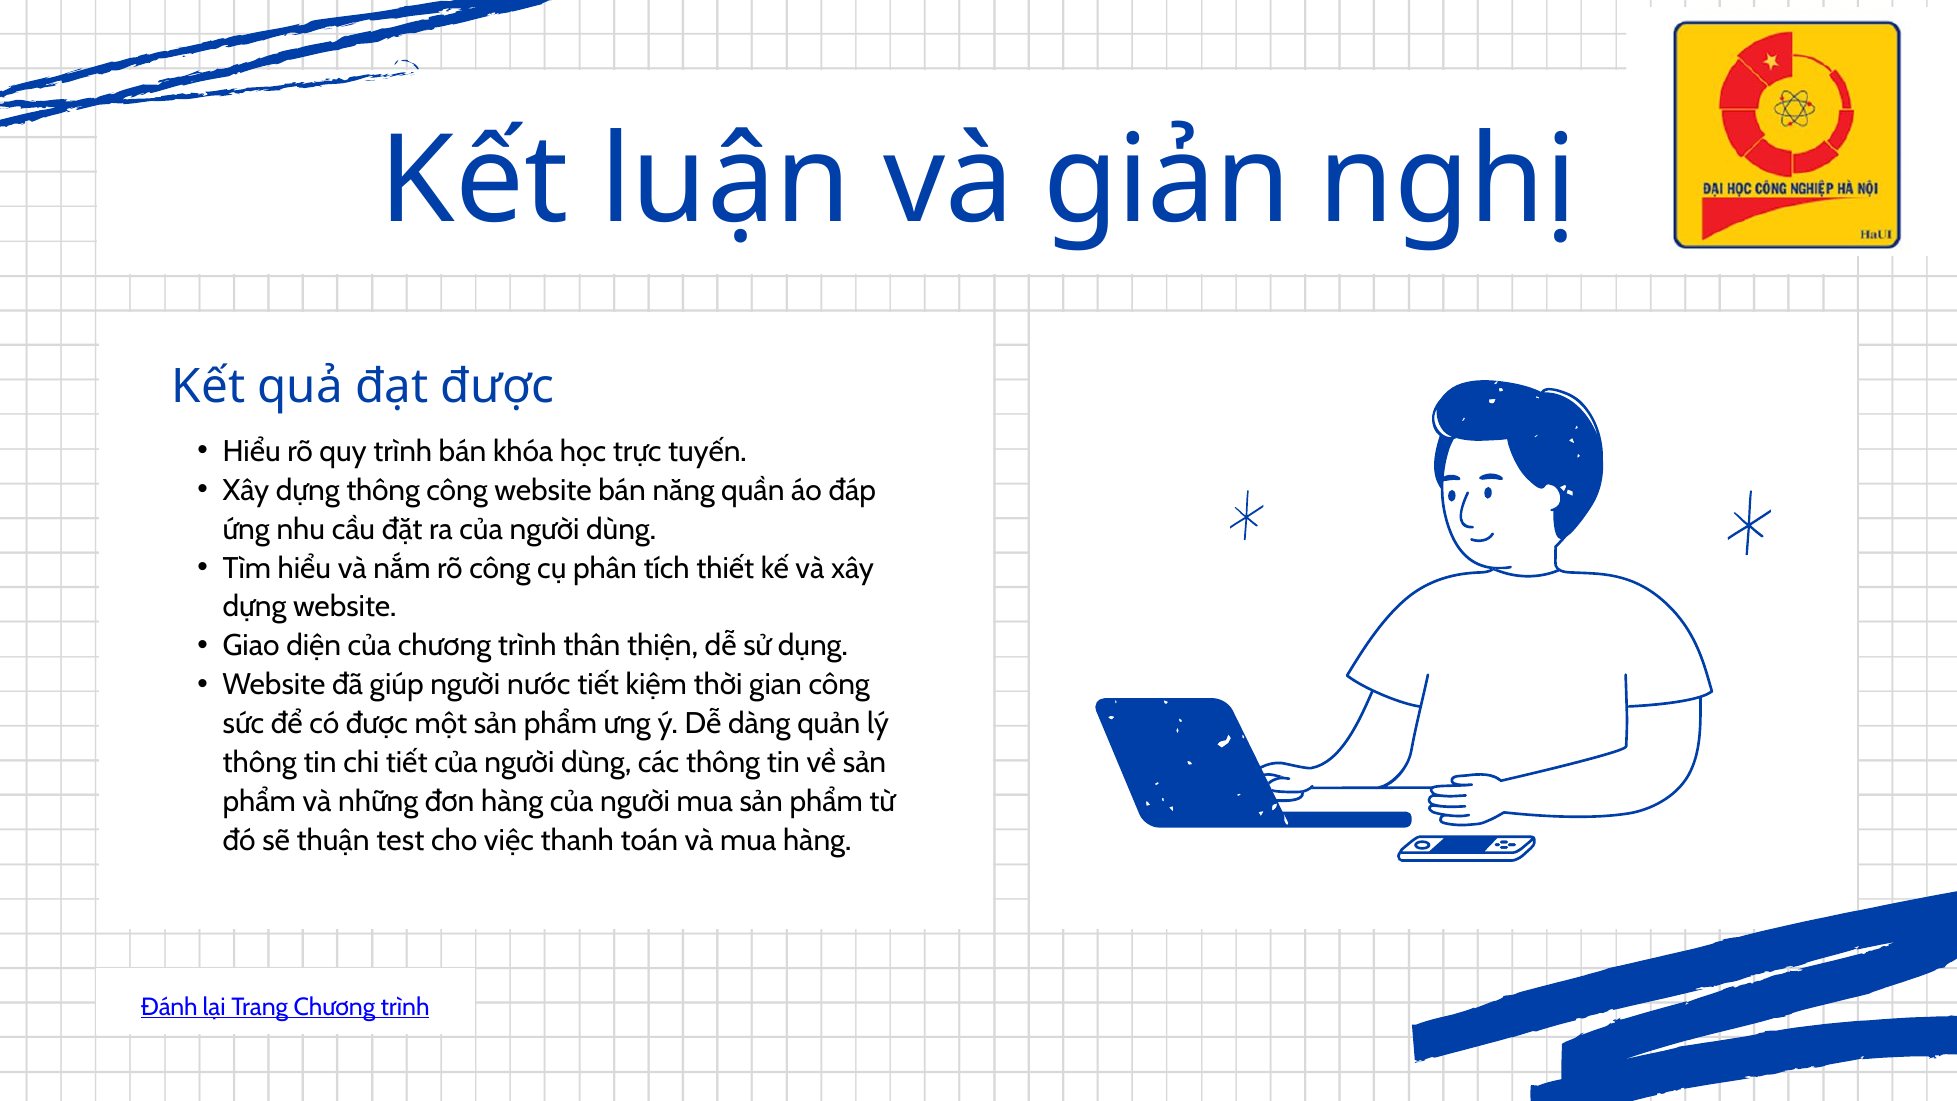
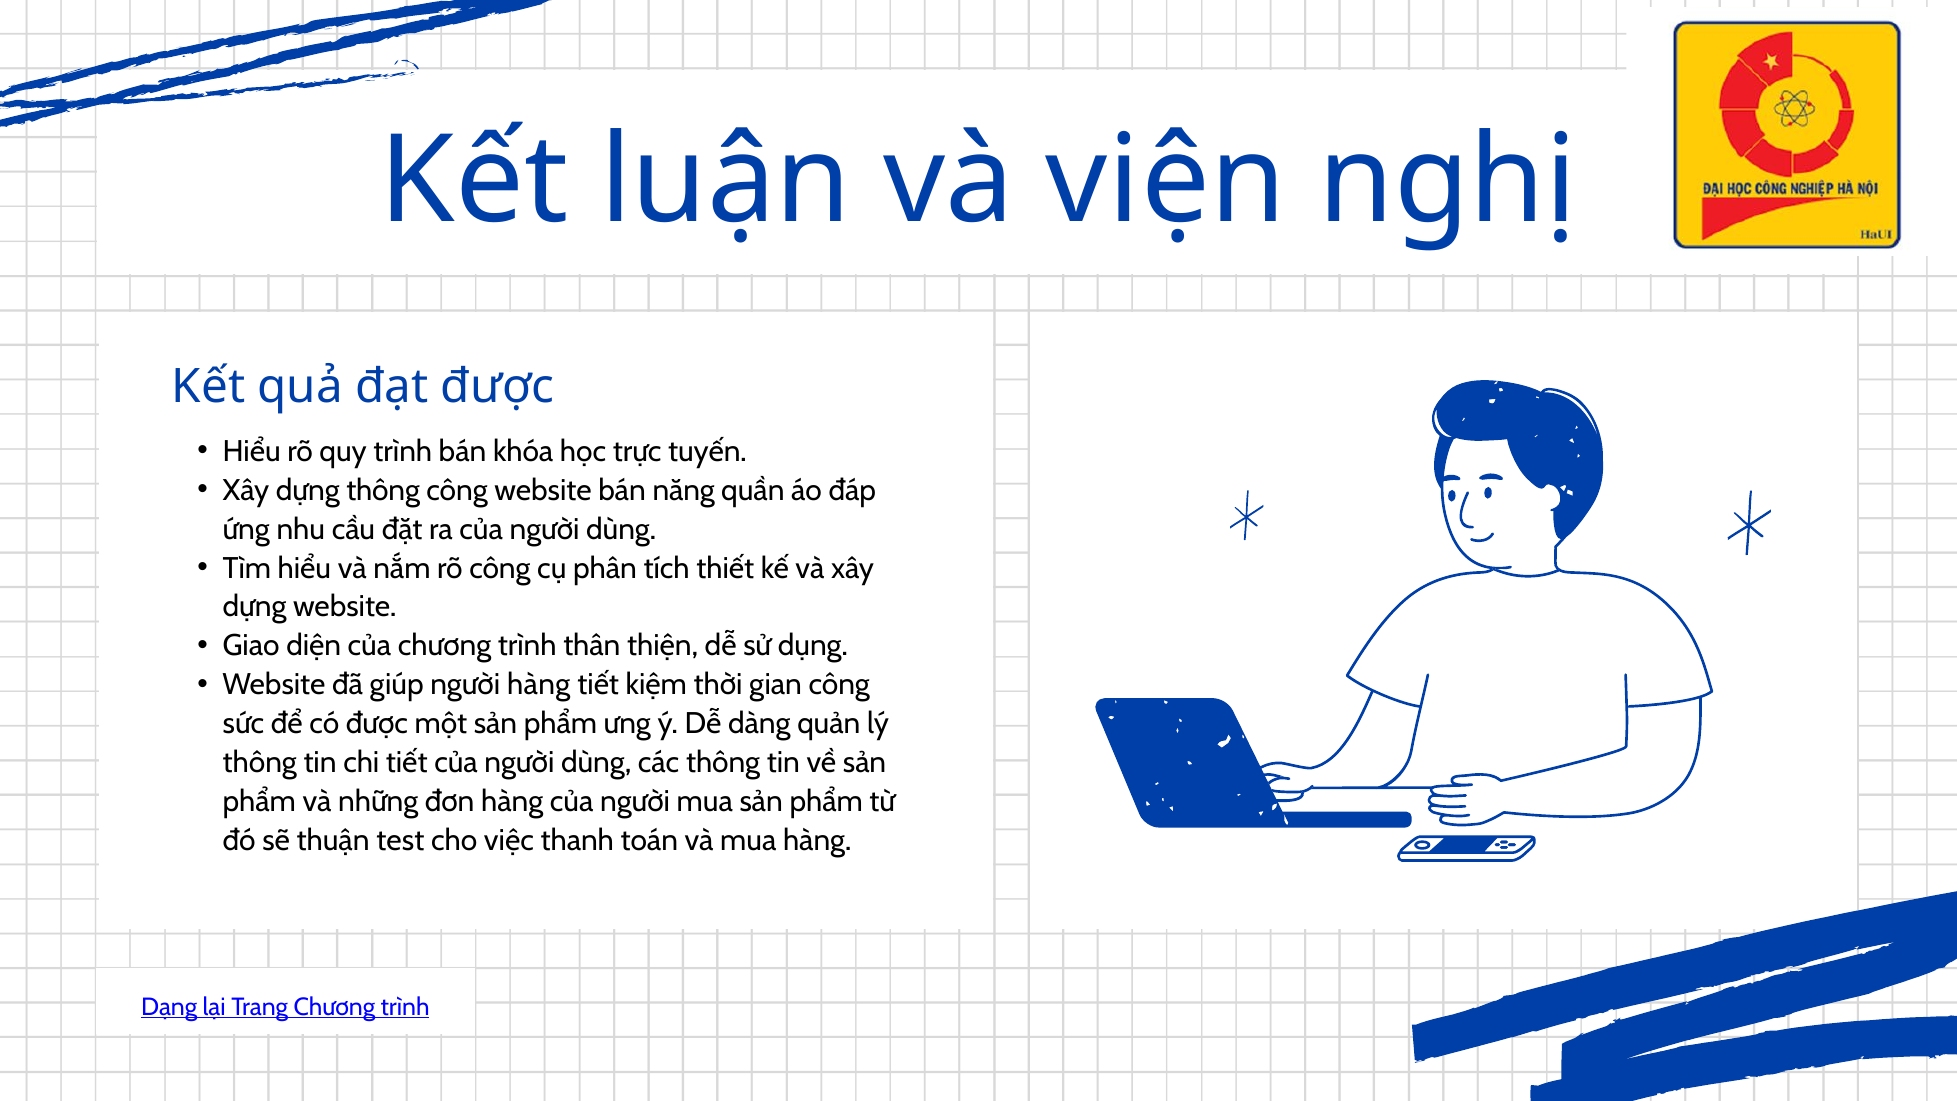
giản: giản -> viện (1166, 181)
người nước: nước -> hàng (539, 685)
Đánh: Đánh -> Dạng (169, 1007)
